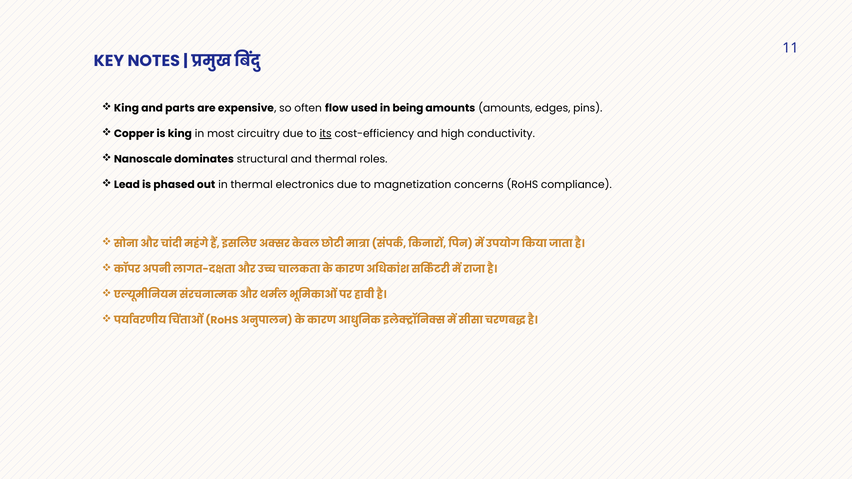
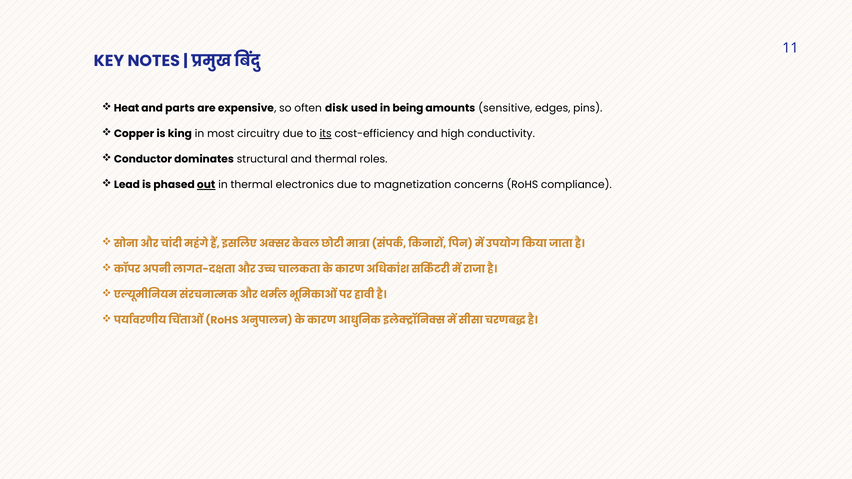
King: King -> Heat (127, 108)
flow: flow -> disk (337, 108)
amounts amounts: amounts -> sensitive (505, 108)
Nanoscale: Nanoscale -> Conductor (143, 160)
out underline: none -> present (206, 185)
